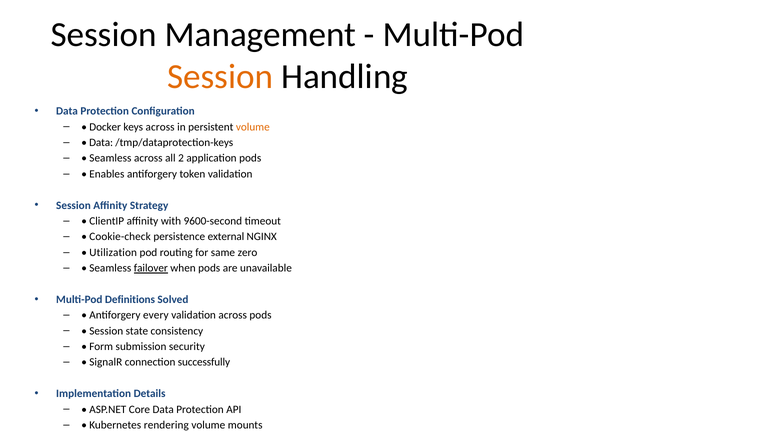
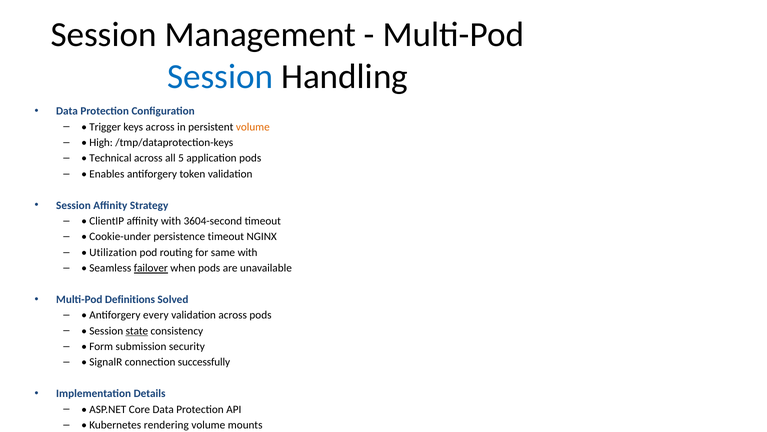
Session colour: orange -> blue (220, 77)
Docker: Docker -> Trigger (105, 127)
Data: Data -> High (101, 142)
Seamless: Seamless -> Technical (110, 158)
2: 2 -> 5 (181, 158)
9600-second: 9600-second -> 3604-second (213, 221)
Cookie-check: Cookie-check -> Cookie-under (120, 236)
persistence external: external -> timeout (226, 236)
same zero: zero -> with (248, 252)
state underline: none -> present (137, 331)
